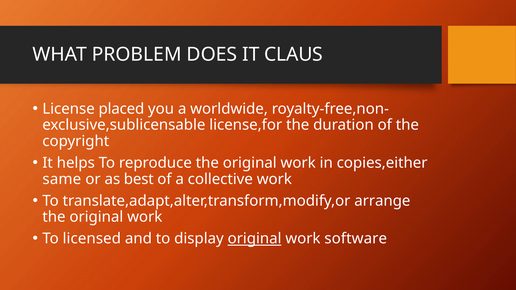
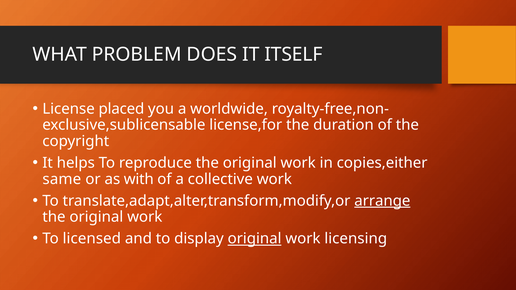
CLAUS: CLAUS -> ITSELF (294, 55)
best: best -> with (139, 179)
arrange underline: none -> present (382, 201)
software: software -> licensing (356, 239)
